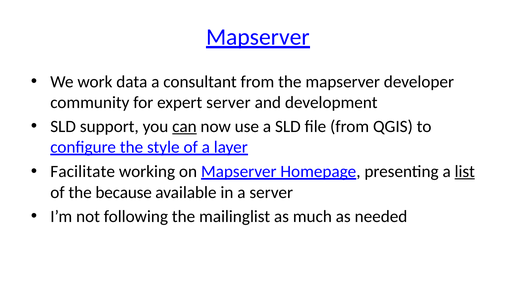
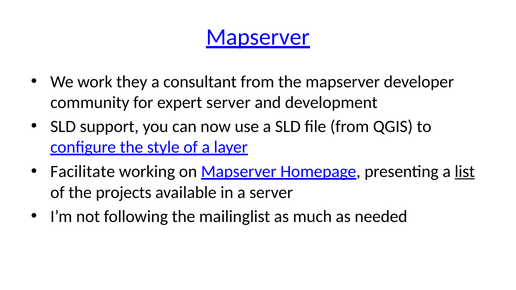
data: data -> they (132, 82)
can underline: present -> none (184, 127)
because: because -> projects (124, 193)
